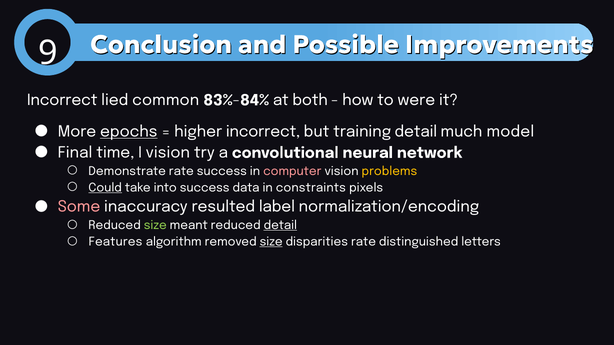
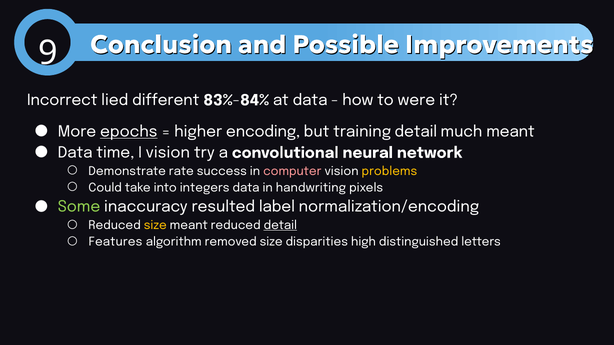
common: common -> different (166, 100)
at both: both -> data (310, 100)
higher incorrect: incorrect -> encoding (263, 132)
much model: model -> meant (511, 132)
Final: Final -> Data (75, 153)
Could underline: present -> none (105, 188)
into success: success -> integers (205, 188)
constraints: constraints -> handwriting (311, 188)
Some colour: pink -> light green (79, 207)
size colour: light green -> yellow (155, 225)
size underline: present -> none (271, 242)
disparities rate: rate -> high (363, 242)
